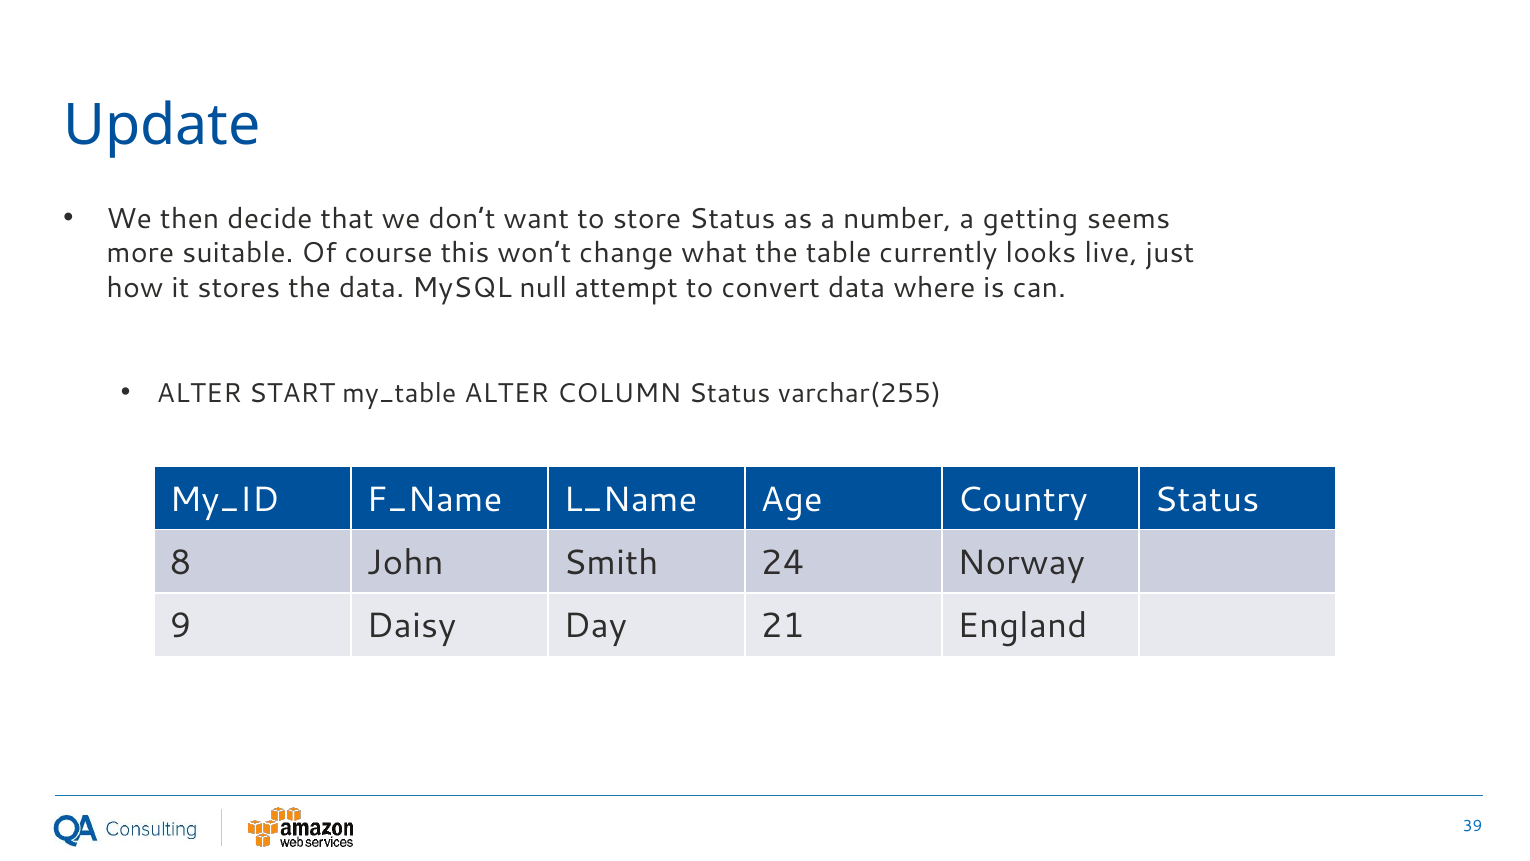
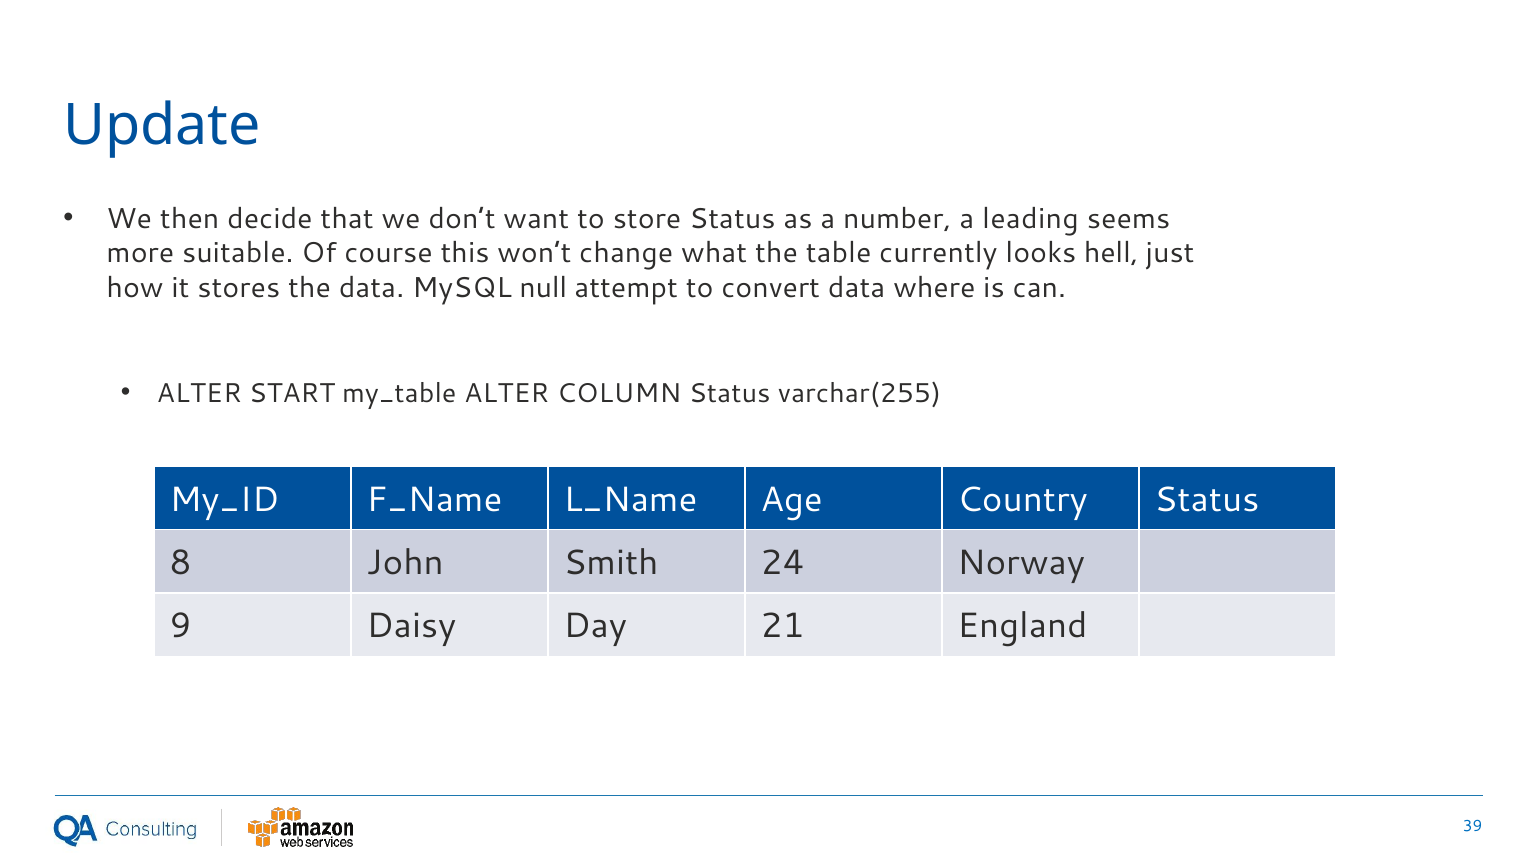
getting: getting -> leading (1030, 219)
live: live -> hell (1111, 253)
